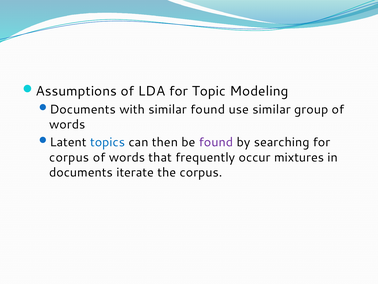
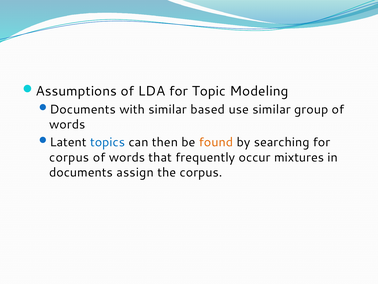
similar found: found -> based (208, 109)
found colour: purple -> orange (216, 142)
iterate: iterate -> assign (135, 172)
